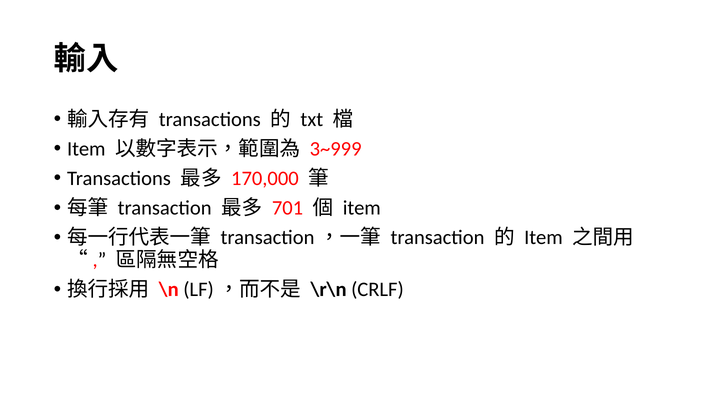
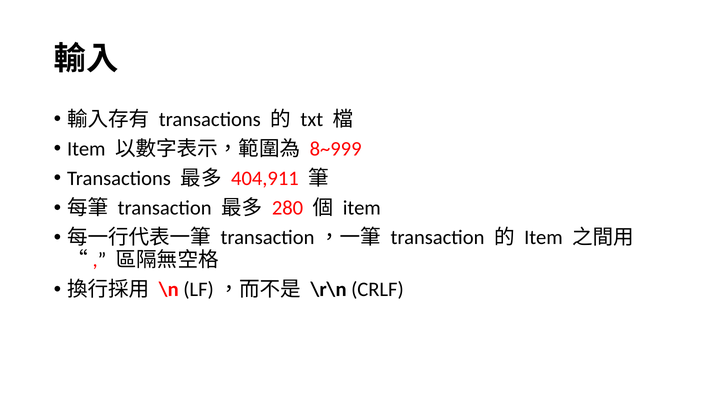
3~999: 3~999 -> 8~999 (336, 149)
170,000: 170,000 -> 404,911 (265, 179)
701: 701 -> 280 (288, 208)
